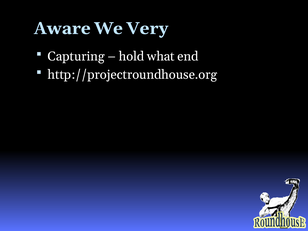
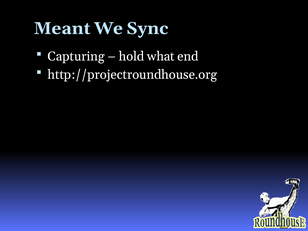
Aware: Aware -> Meant (62, 28)
Very: Very -> Sync (147, 28)
